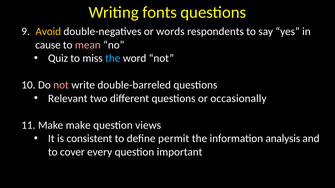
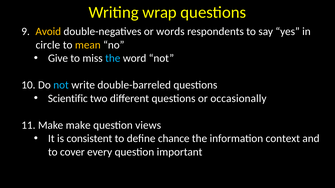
fonts: fonts -> wrap (160, 12)
cause: cause -> circle (48, 45)
mean colour: pink -> yellow (88, 45)
Quiz: Quiz -> Give (58, 58)
not colour: pink -> light blue (61, 85)
Relevant: Relevant -> Scientific (68, 99)
permit: permit -> chance (174, 139)
analysis: analysis -> context (283, 139)
